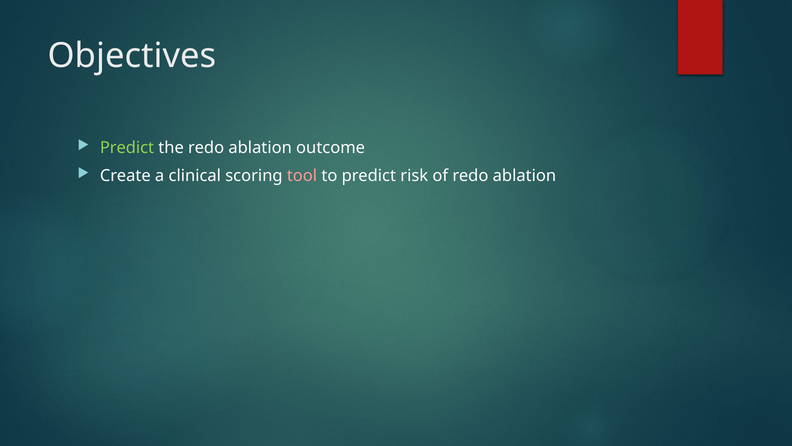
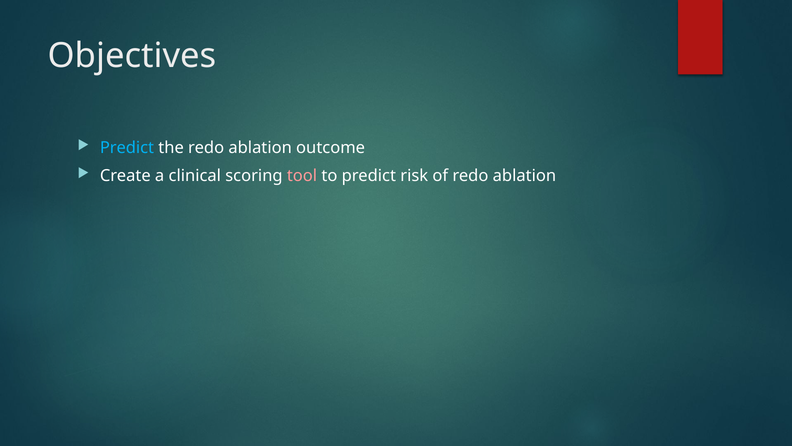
Predict colour: light green -> light blue (127, 147)
